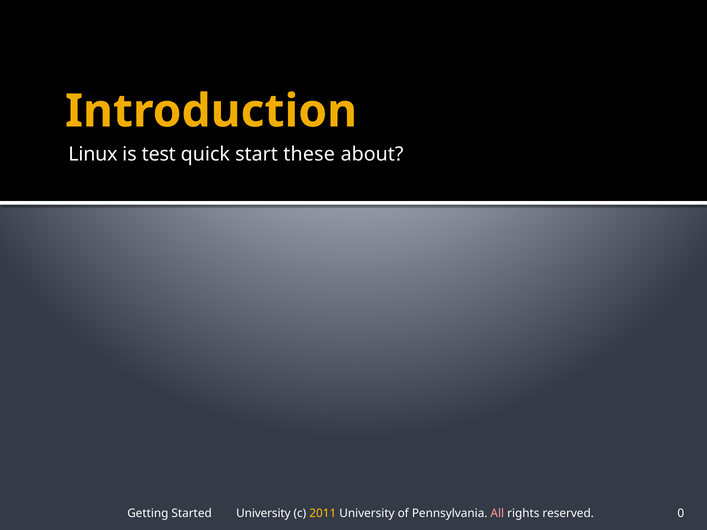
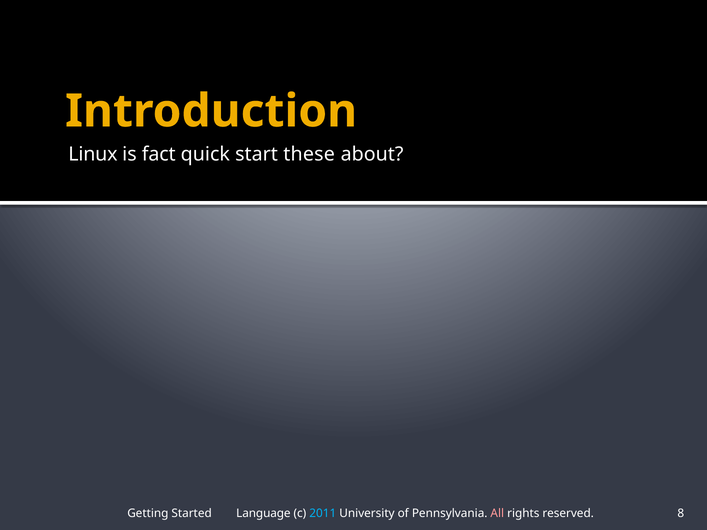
test: test -> fact (159, 155)
Started University: University -> Language (263, 514)
2011 colour: yellow -> light blue (323, 514)
0: 0 -> 8 (681, 514)
